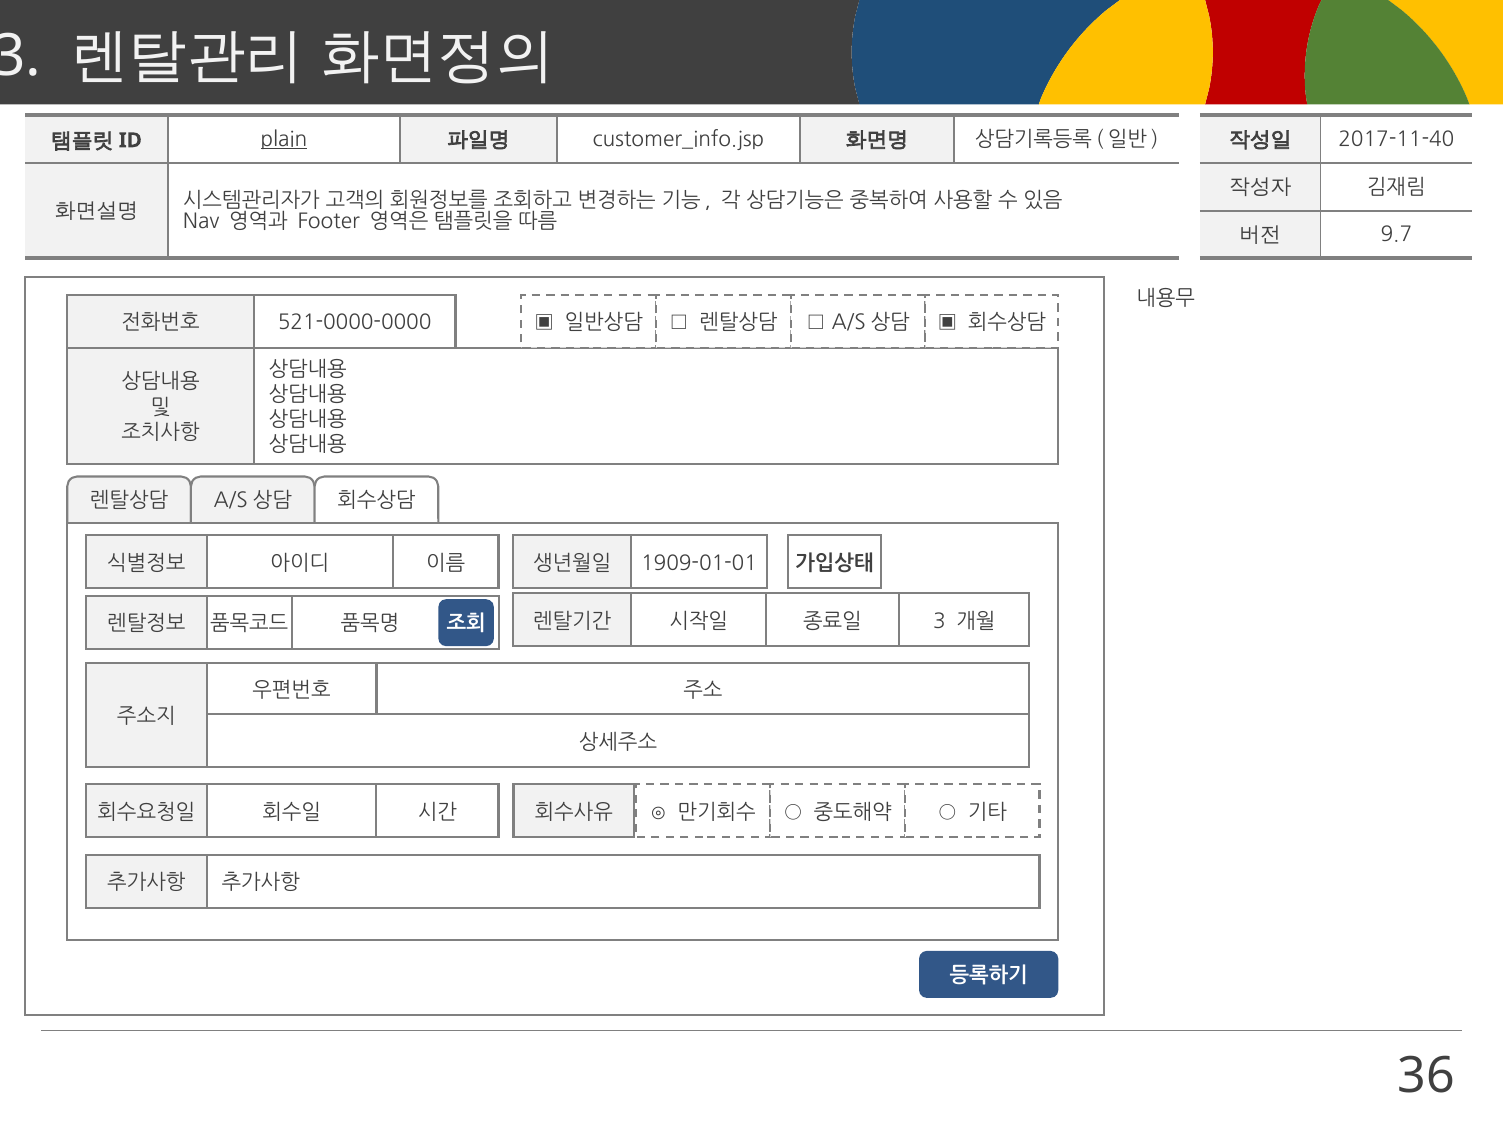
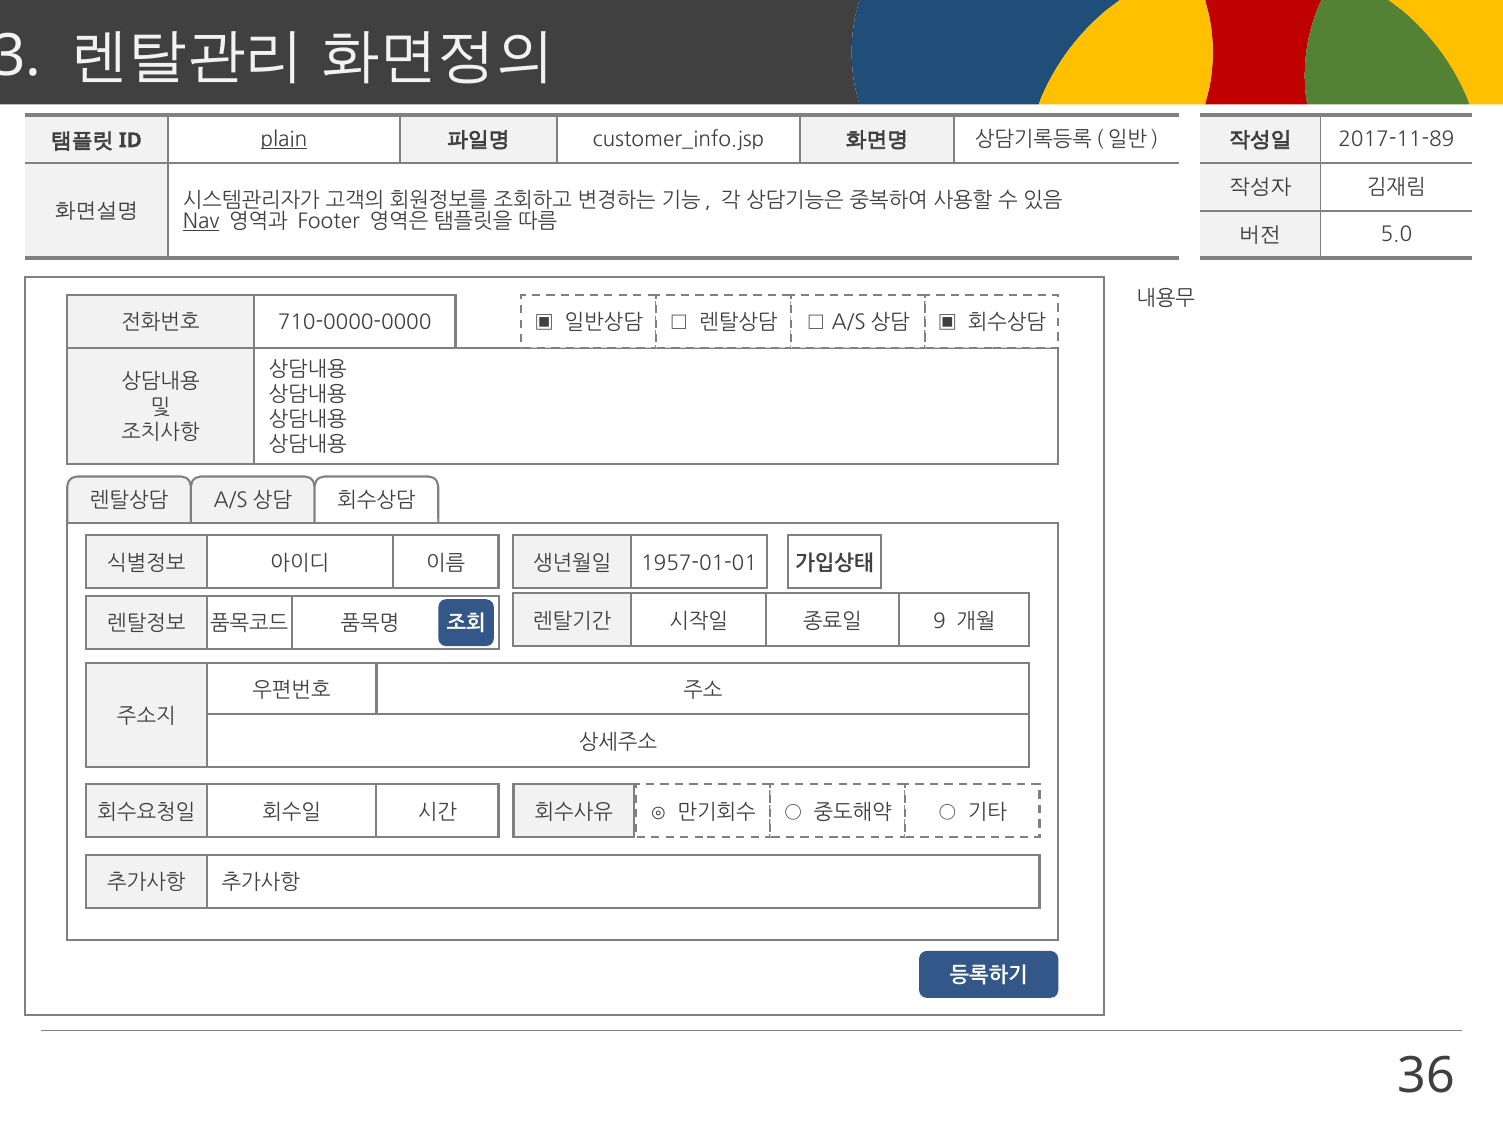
2017-11-40: 2017-11-40 -> 2017-11-89 (1396, 140)
Nav underline: none -> present (201, 222)
9.7: 9.7 -> 5.0 (1396, 235)
521-0000-0000: 521-0000-0000 -> 710-0000-0000 (355, 323)
1909-01-01: 1909-01-01 -> 1957-01-01 (699, 563)
3: 3 -> 9 (939, 621)
